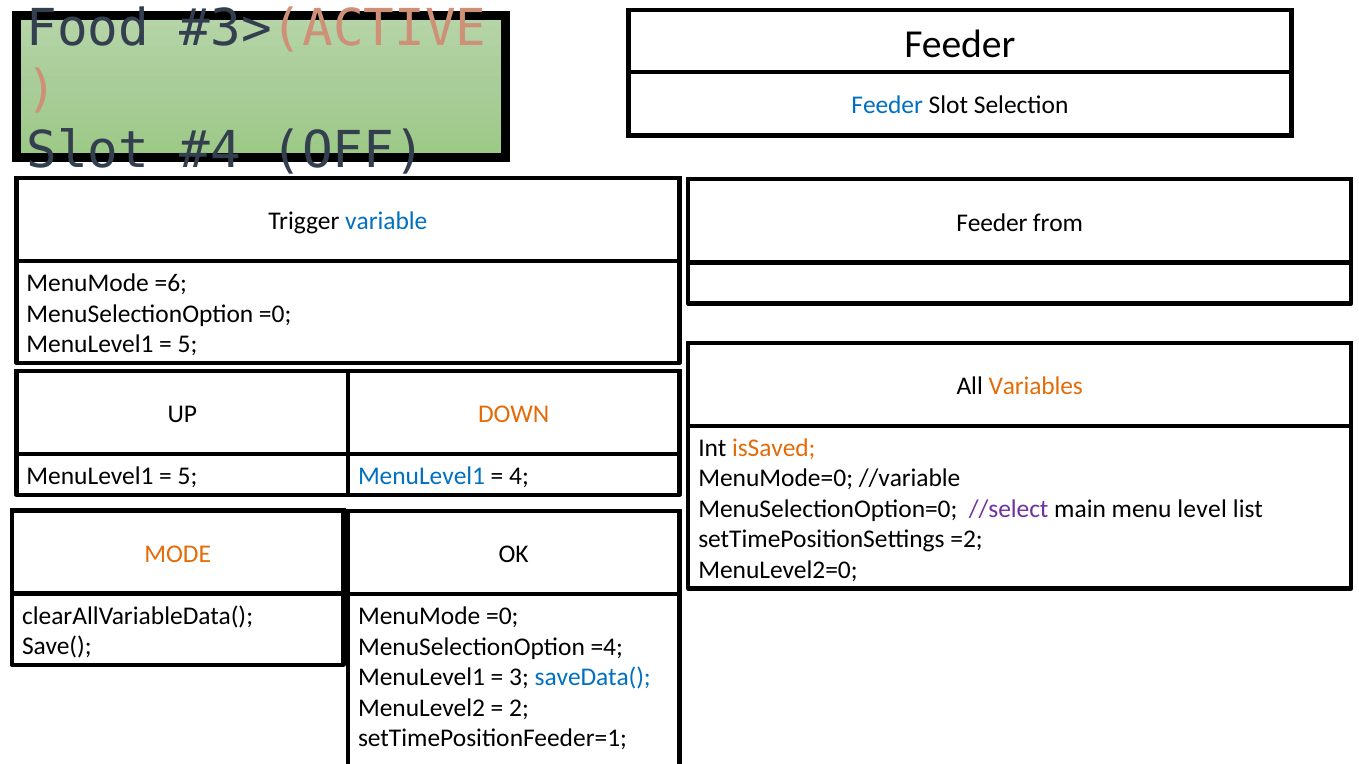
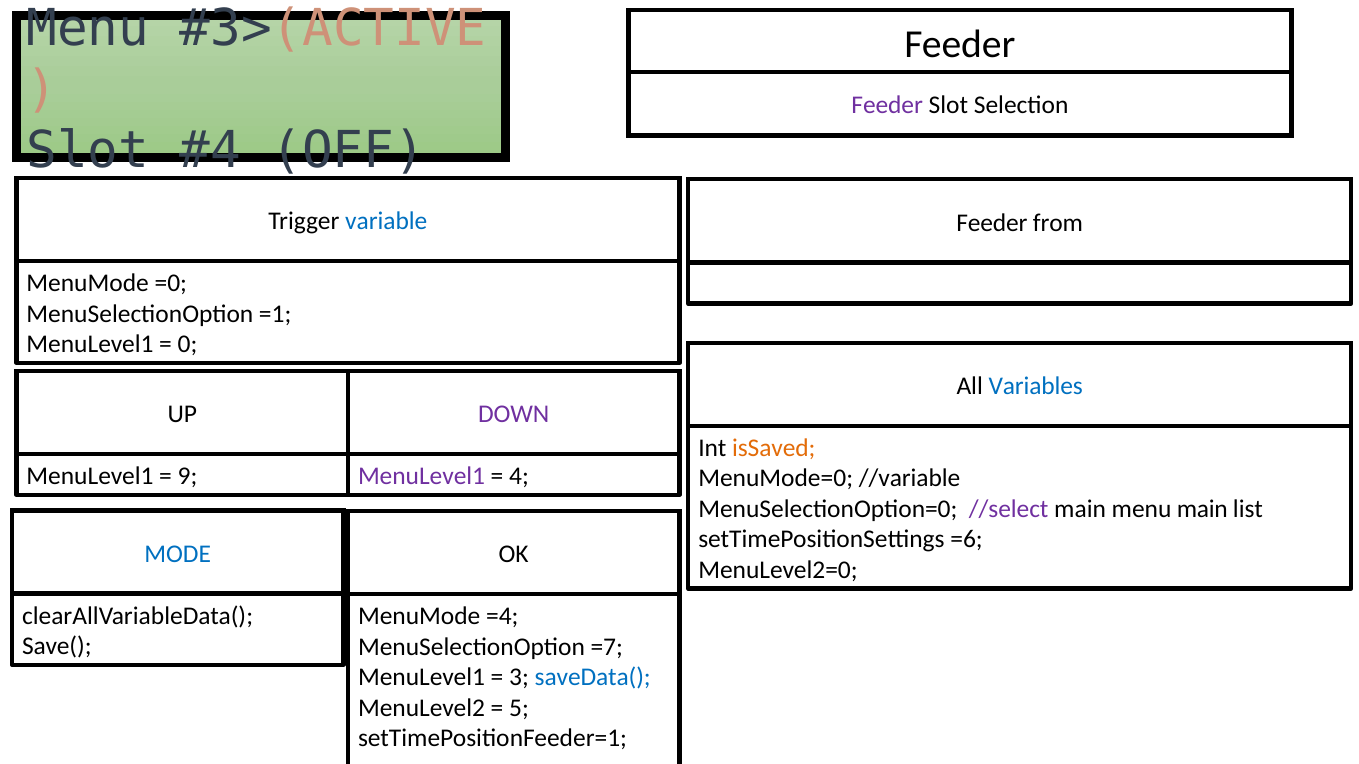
Food: Food -> Menu (88, 29)
Feeder colour: blue -> purple (887, 106)
=6: =6 -> =0 (171, 284)
MenuSelectionOption =0: =0 -> =1 (275, 314)
5: 5 -> 0 (188, 345)
Variables colour: orange -> blue (1036, 386)
DOWN colour: orange -> purple (514, 415)
5: 5 -> 9 (188, 477)
MenuLevel1 colour: blue -> purple (422, 477)
menu level: level -> main (1202, 509)
=2: =2 -> =6 (967, 540)
MODE colour: orange -> blue (178, 554)
MenuMode =0: =0 -> =4 (502, 616)
=4: =4 -> =7 (607, 647)
2: 2 -> 5 (519, 708)
